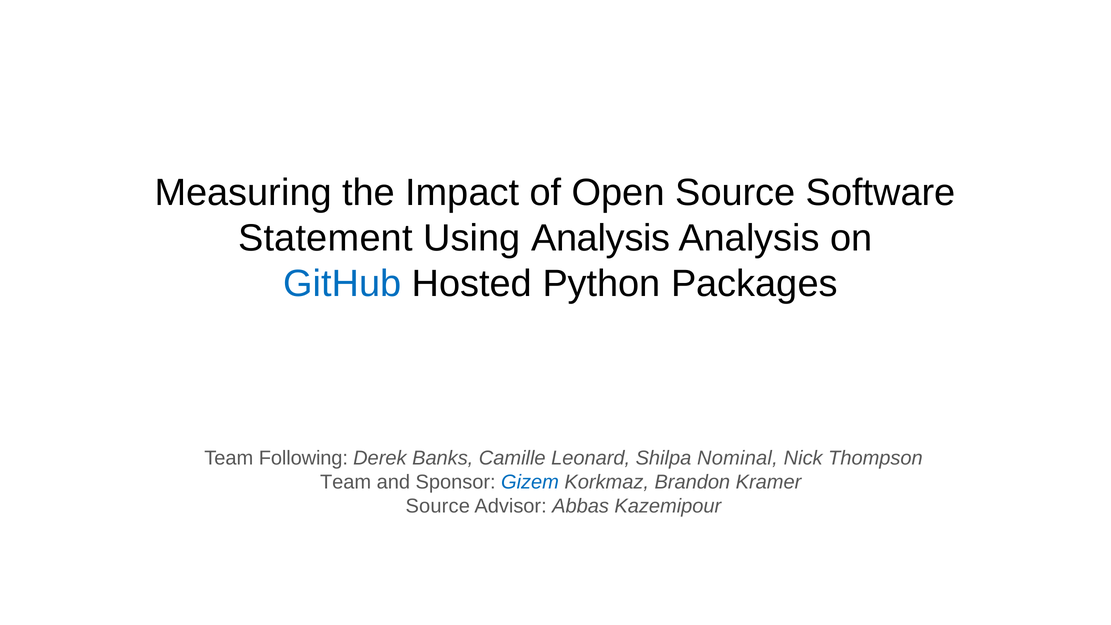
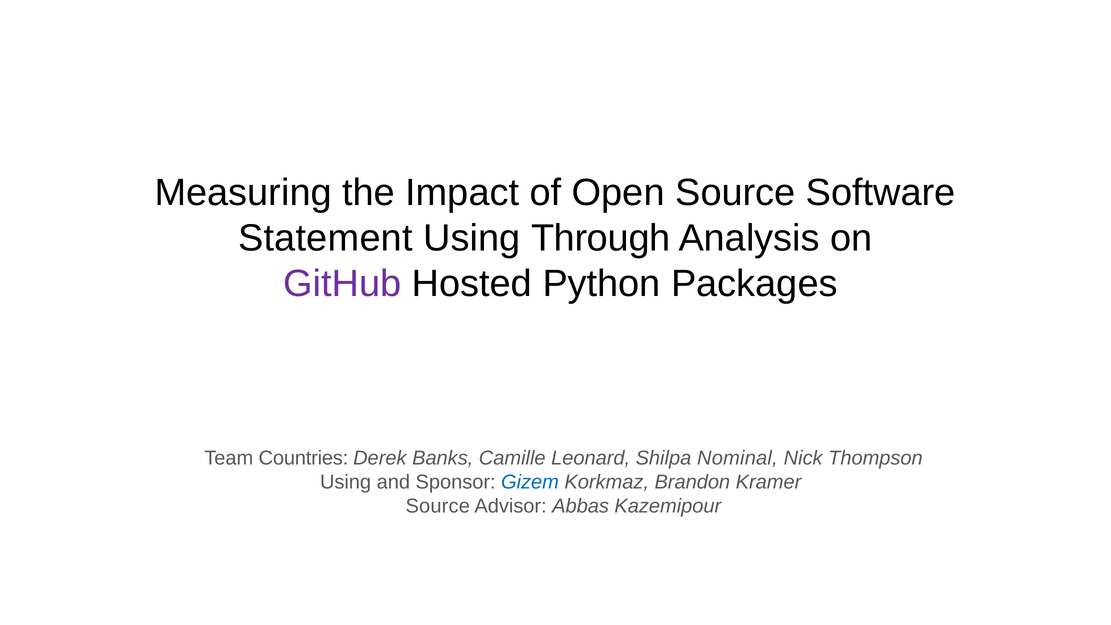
Using Analysis: Analysis -> Through (601, 238)
GitHub colour: blue -> purple (342, 284)
Following: Following -> Countries (303, 458)
Team: Team -> Using (346, 482)
